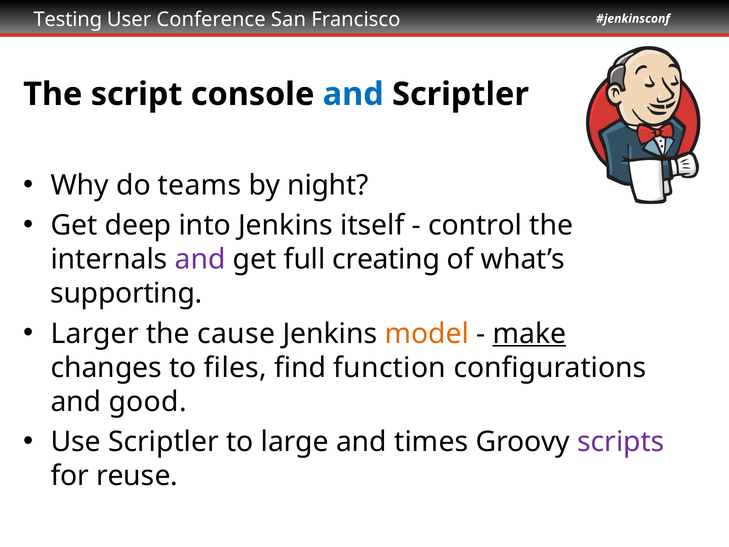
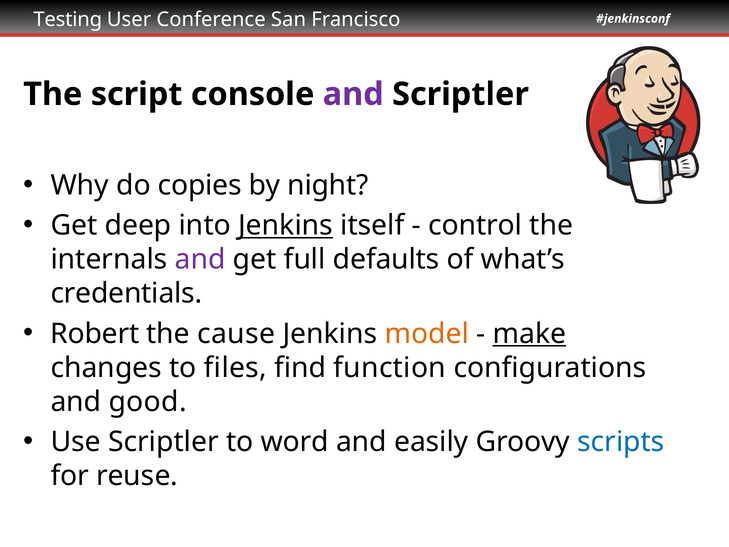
and colour: blue -> purple (353, 94)
teams: teams -> copies (200, 185)
Jenkins underline: none -> present (286, 225)
creating: creating -> defaults (386, 259)
supporting: supporting -> credentials (126, 293)
Larger: Larger -> Robert (95, 334)
large: large -> word (295, 442)
times: times -> easily (431, 442)
scripts colour: purple -> blue (621, 442)
